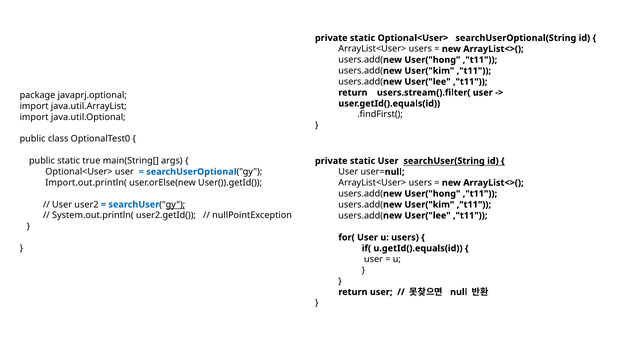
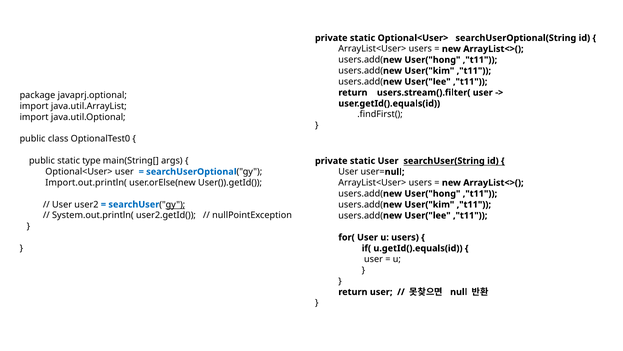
true: true -> type (91, 161)
